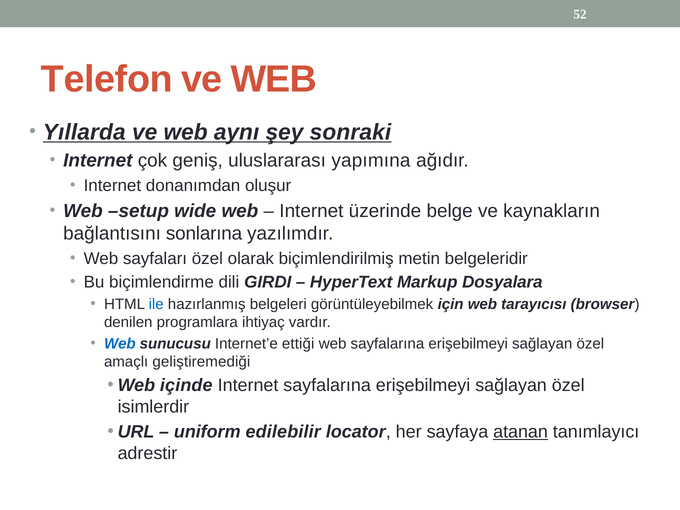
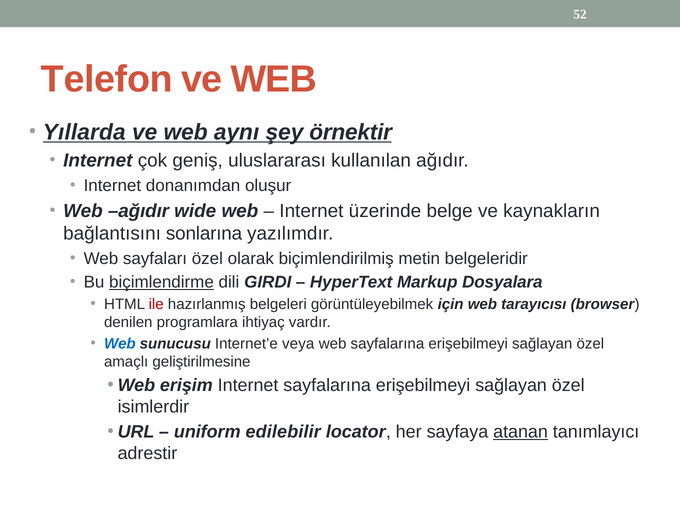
sonraki: sonraki -> örnektir (351, 132)
yapımına: yapımına -> kullanılan (371, 161)
Web setup: setup -> ağıdır (139, 211)
biçimlendirme underline: none -> present (161, 282)
ile colour: blue -> red (156, 304)
ettiği: ettiği -> veya (298, 344)
geliştiremediği: geliştiremediği -> geliştirilmesine (201, 362)
içinde: içinde -> erişim (186, 385)
